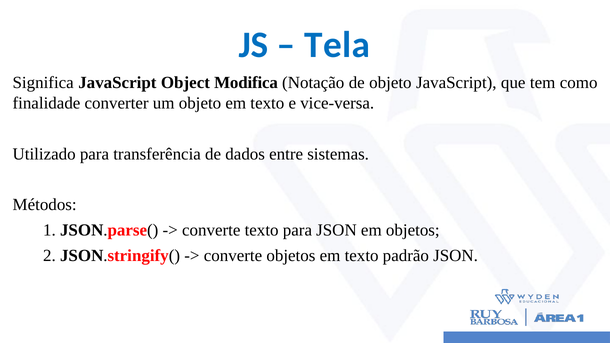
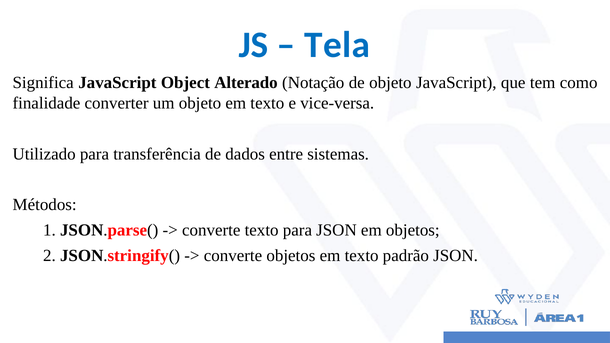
Modifica: Modifica -> Alterado (246, 83)
